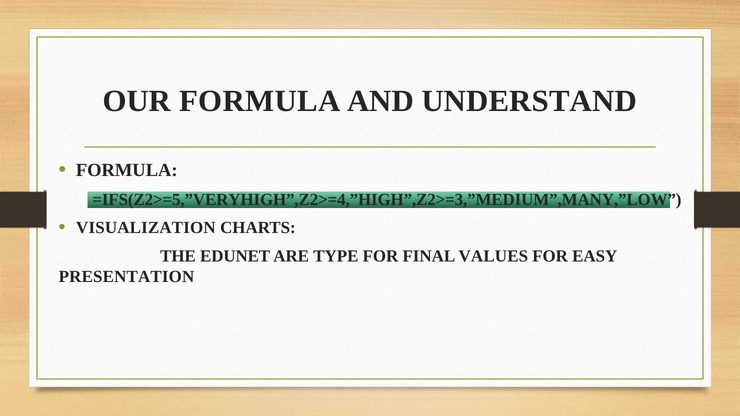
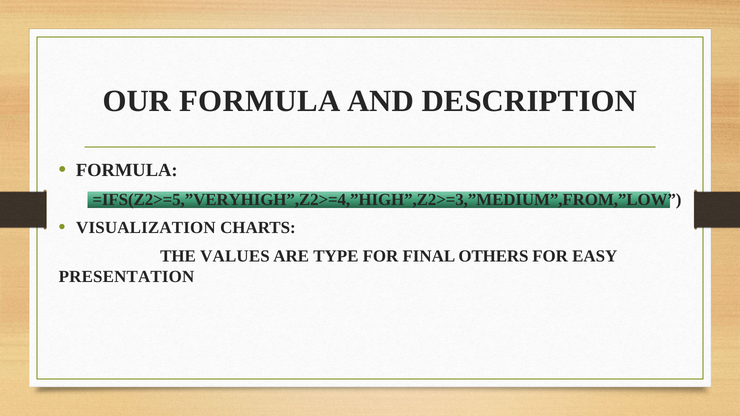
UNDERSTAND: UNDERSTAND -> DESCRIPTION (529, 101)
=IFS(Z2>=5,”VERYHIGH”,Z2>=4,”HIGH”,Z2>=3,”MEDIUM”,MANY,”LOW: =IFS(Z2>=5,”VERYHIGH”,Z2>=4,”HIGH”,Z2>=3,”MEDIUM”,MANY,”LOW -> =IFS(Z2>=5,”VERYHIGH”,Z2>=4,”HIGH”,Z2>=3,”MEDIUM”,FROM,”LOW (387, 200)
EDUNET: EDUNET -> VALUES (235, 256)
VALUES: VALUES -> OTHERS (494, 256)
